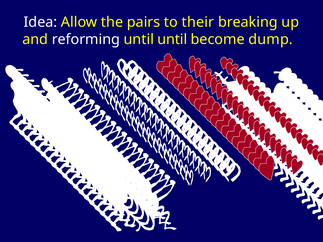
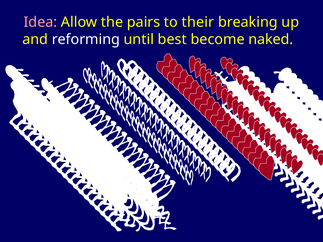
Idea colour: white -> pink (40, 22)
until until: until -> best (172, 40)
dump: dump -> naked (271, 40)
